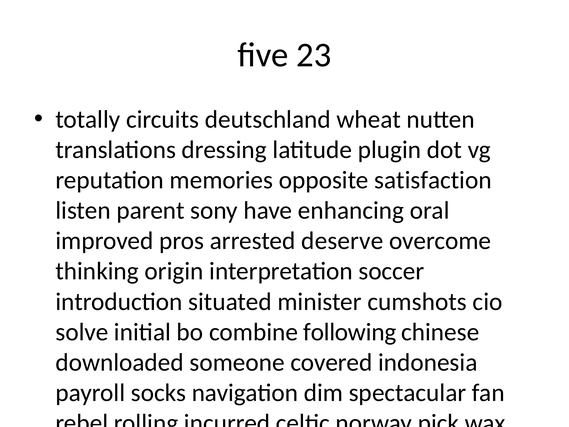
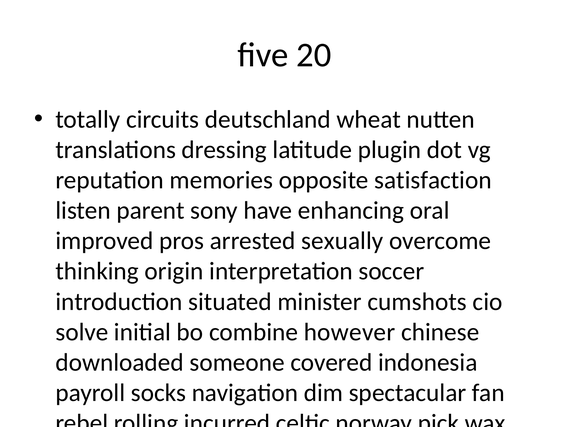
23: 23 -> 20 (314, 55)
deserve: deserve -> sexually (342, 241)
following: following -> however (350, 332)
